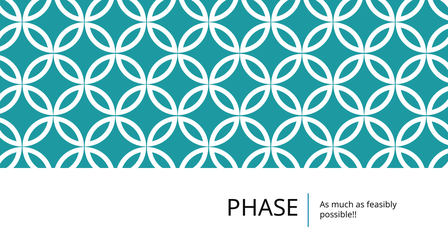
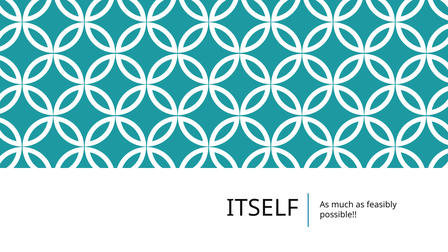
PHASE: PHASE -> ITSELF (263, 208)
